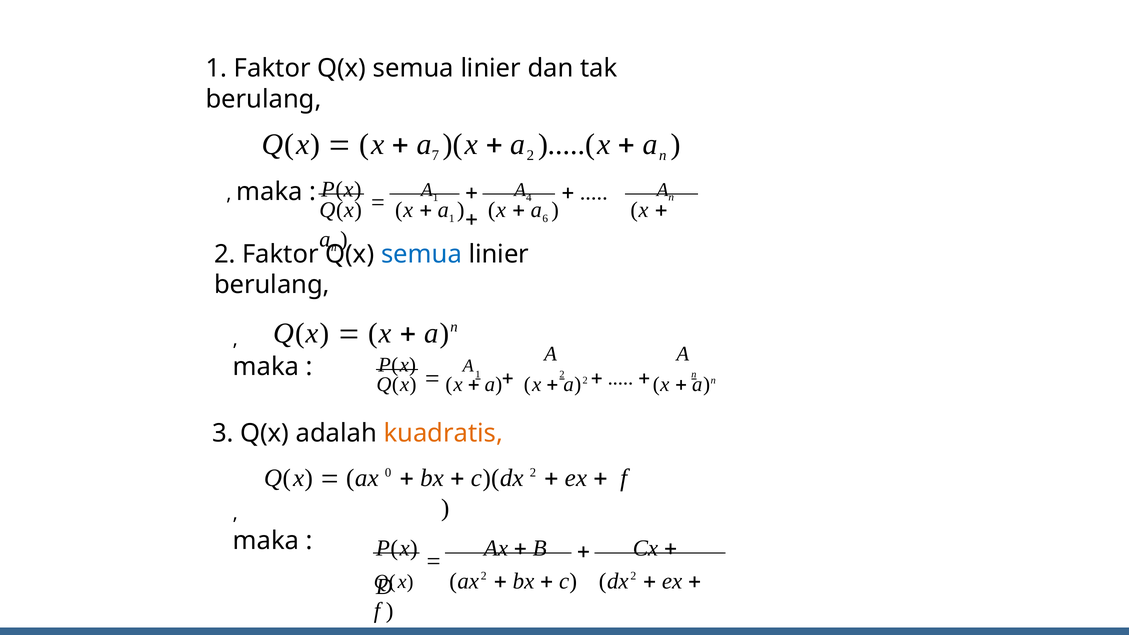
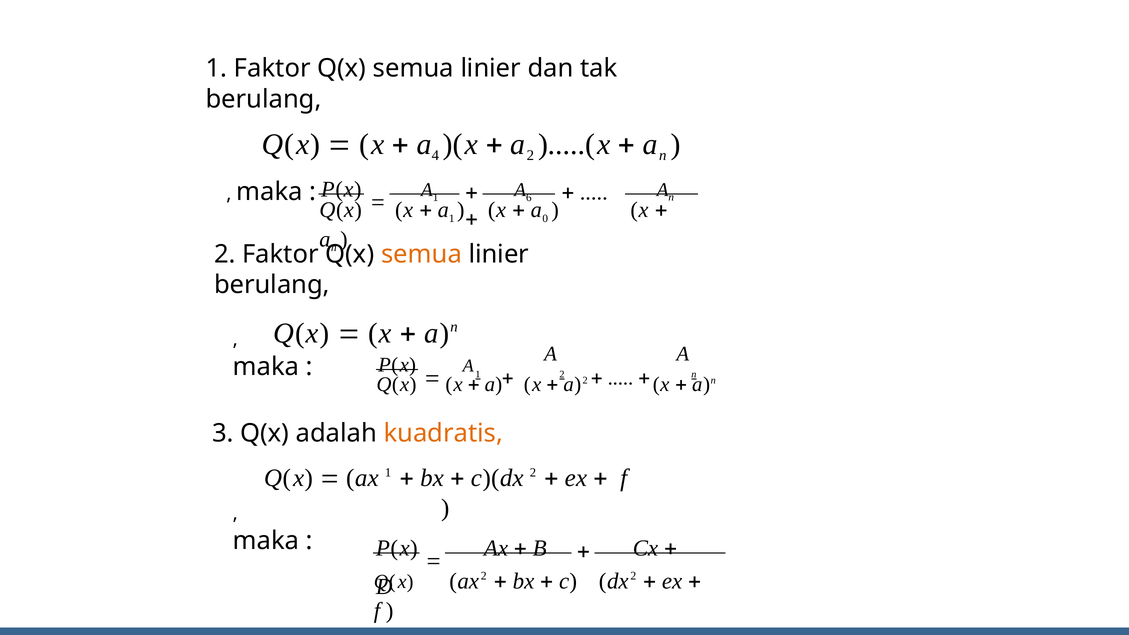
7: 7 -> 4 (435, 155)
4: 4 -> 6 (529, 197)
6: 6 -> 0 (545, 218)
semua colour: blue -> orange (421, 254)
ax 0: 0 -> 1 (388, 473)
